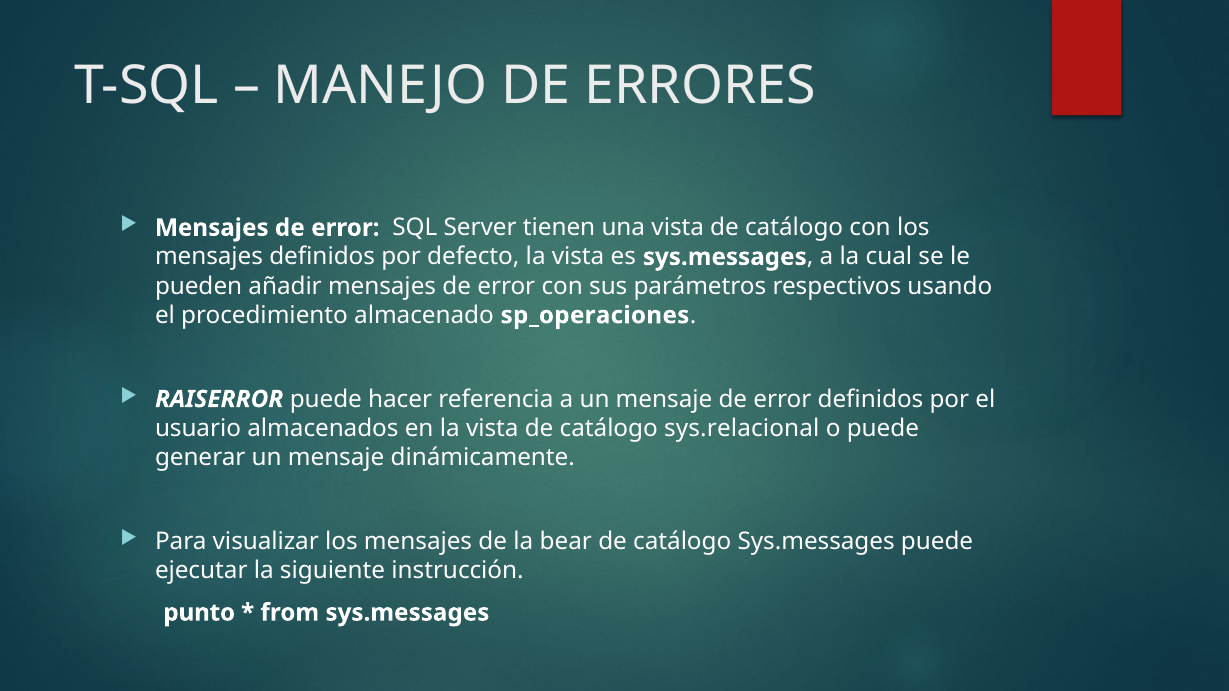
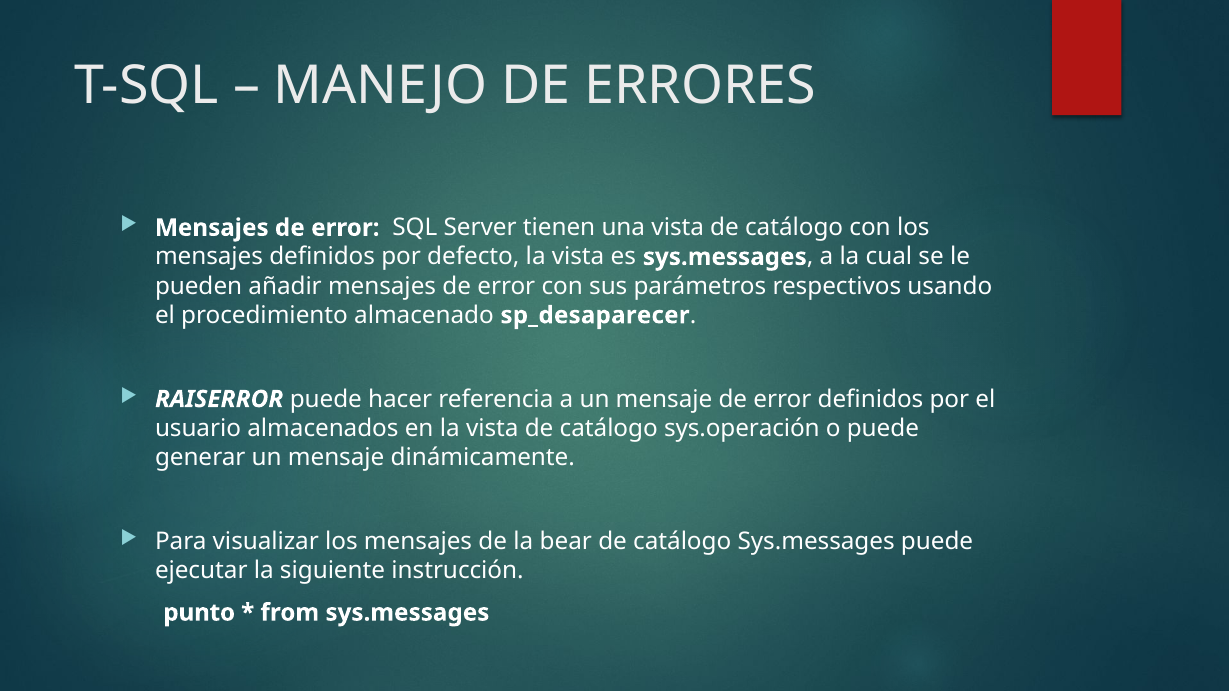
sp_operaciones: sp_operaciones -> sp_desaparecer (595, 315)
sys.relacional: sys.relacional -> sys.operación (742, 429)
